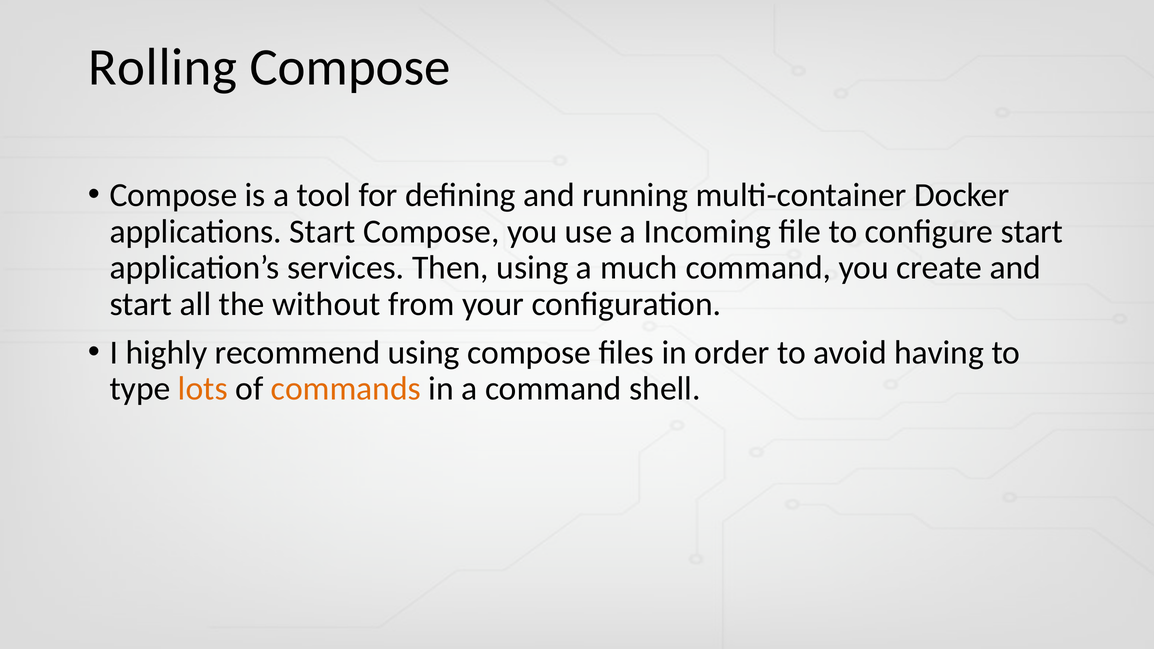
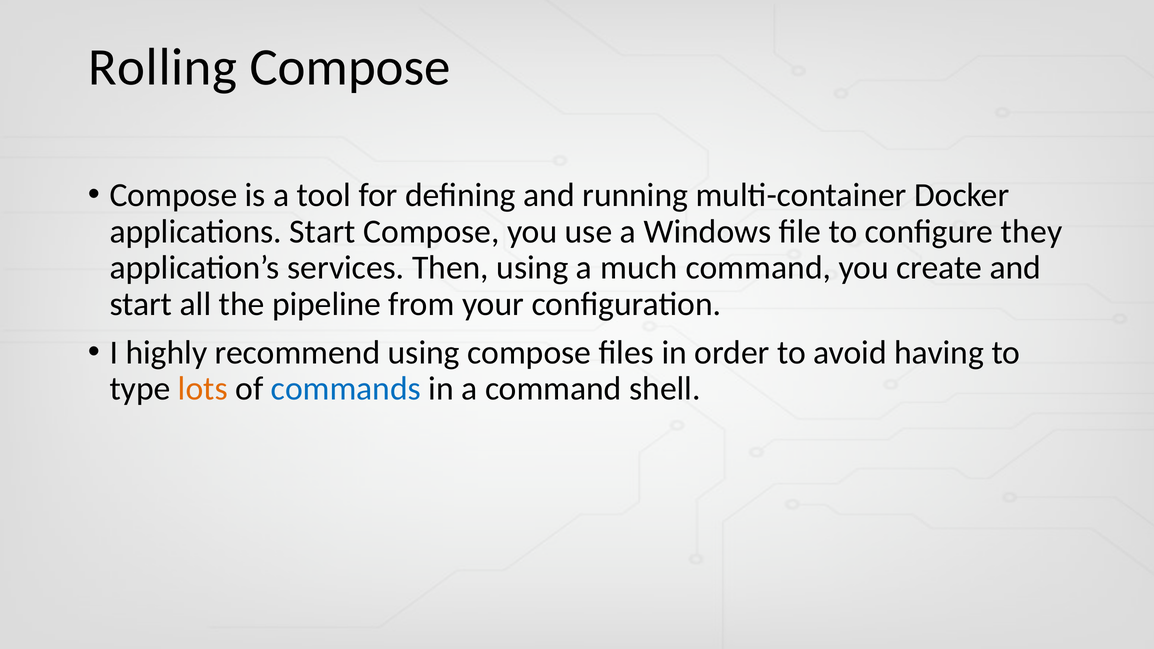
Incoming: Incoming -> Windows (708, 231)
configure start: start -> they (1032, 231)
without: without -> pipeline (327, 304)
commands colour: orange -> blue (346, 389)
